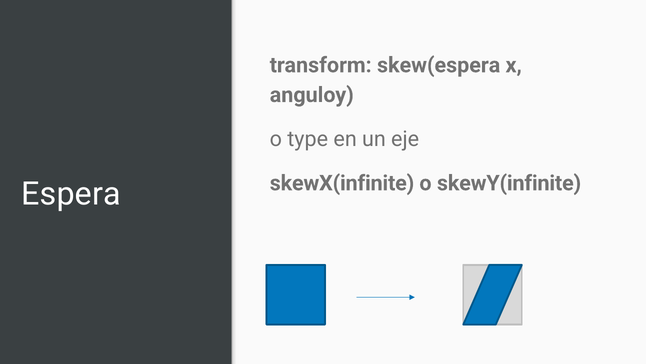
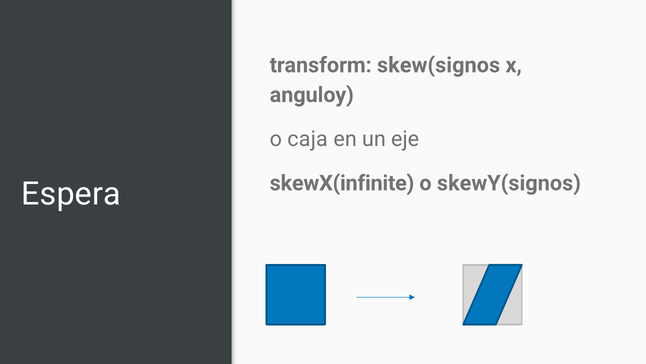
skew(espera: skew(espera -> skew(signos (439, 65)
type: type -> caja (308, 139)
skewY(infinite: skewY(infinite -> skewY(signos (509, 183)
